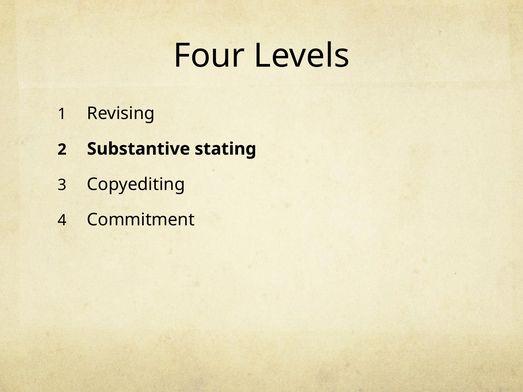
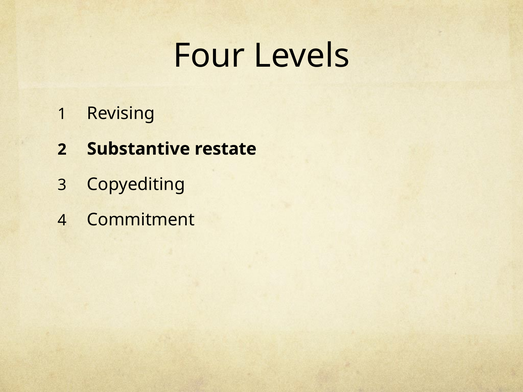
stating: stating -> restate (226, 149)
